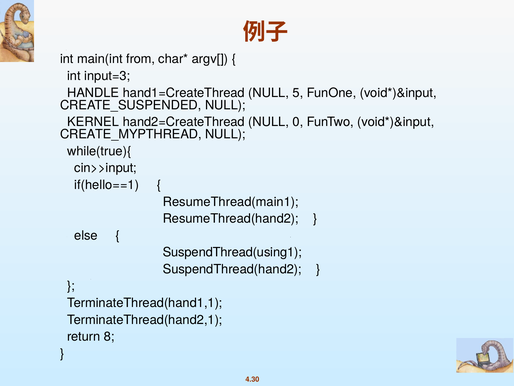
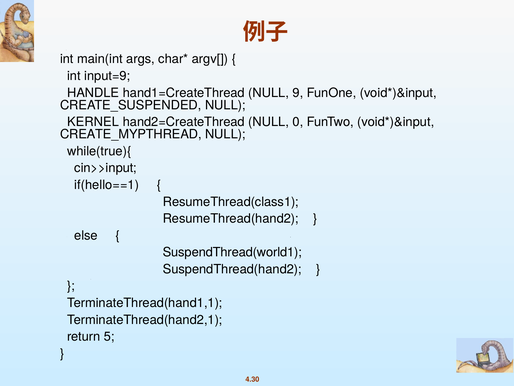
from: from -> args (141, 59)
input=3: input=3 -> input=9 (107, 76)
5: 5 -> 9 (298, 93)
ResumeThread(main1: ResumeThread(main1 -> ResumeThread(class1 (231, 202)
SuspendThread(using1: SuspendThread(using1 -> SuspendThread(world1 (232, 252)
8: 8 -> 5 (109, 336)
